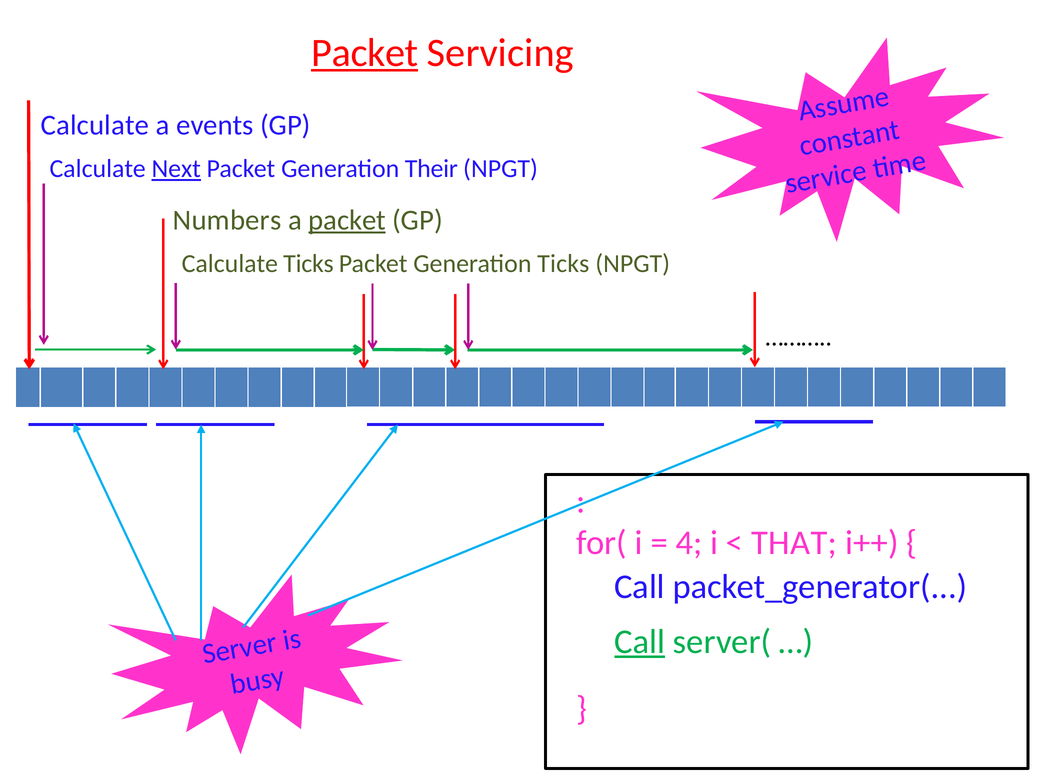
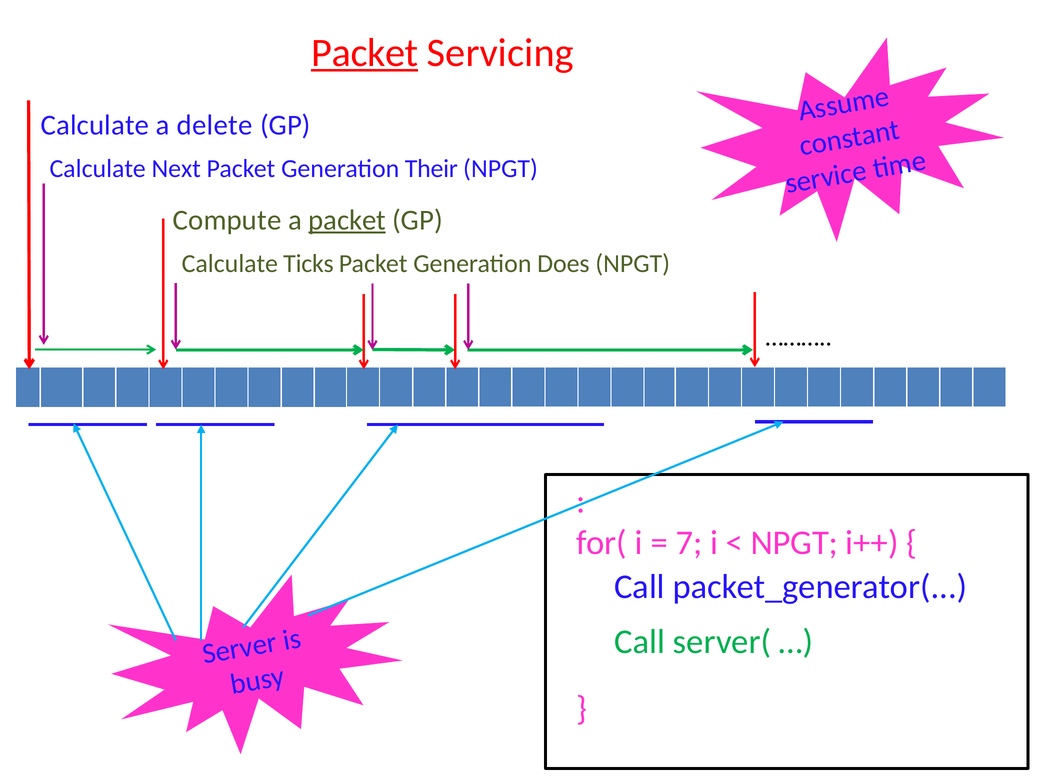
events: events -> delete (215, 125)
Next underline: present -> none (176, 169)
Numbers: Numbers -> Compute (227, 220)
Generation Ticks: Ticks -> Does (563, 263)
4: 4 -> 7 (689, 543)
THAT: THAT -> NPGT (794, 543)
Call underline: present -> none (640, 641)
